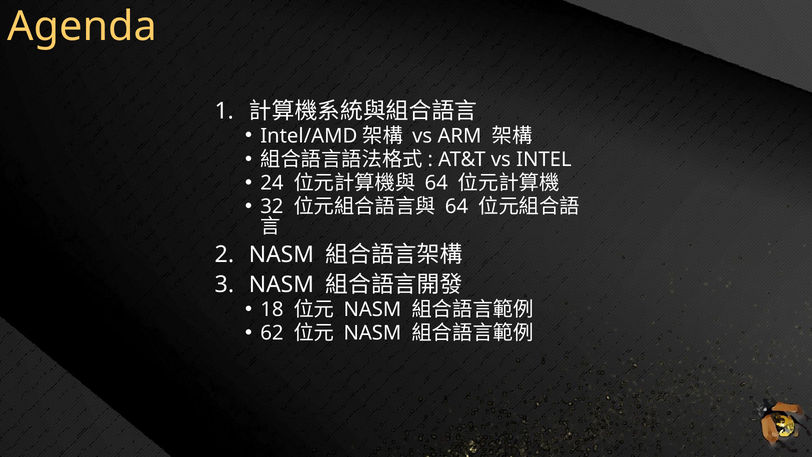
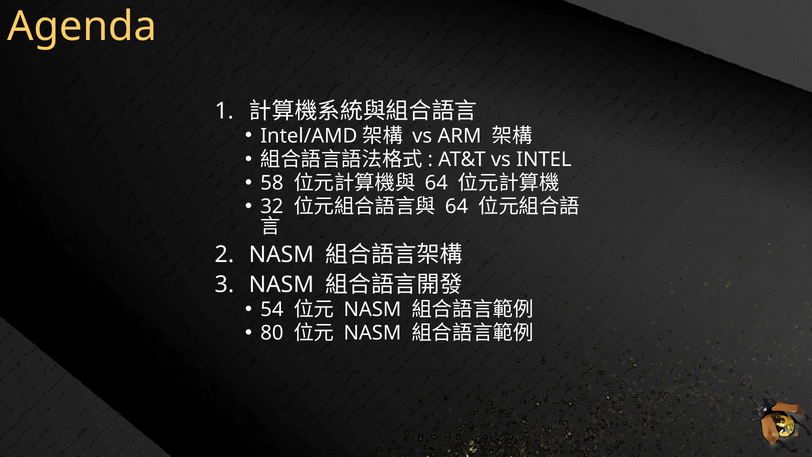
24: 24 -> 58 (272, 183)
18: 18 -> 54 (272, 309)
62: 62 -> 80 (272, 333)
